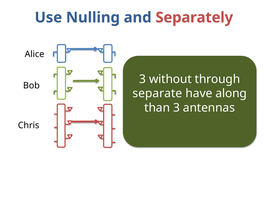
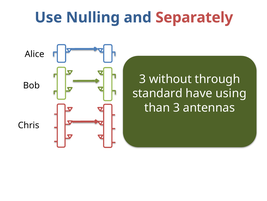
separate: separate -> standard (157, 93)
along: along -> using (231, 93)
